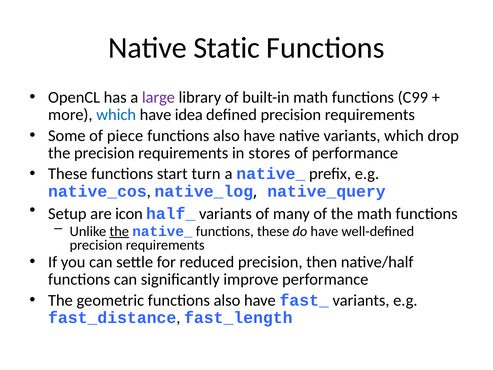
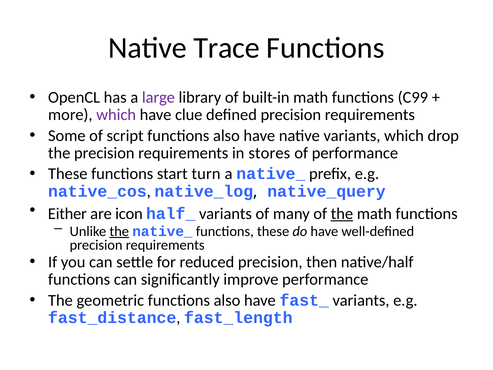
Static: Static -> Trace (227, 48)
which colour: blue -> purple (116, 115)
idea: idea -> clue (189, 115)
piece: piece -> script (125, 136)
Setup: Setup -> Either (67, 214)
the underline: none -> present (342, 214)
